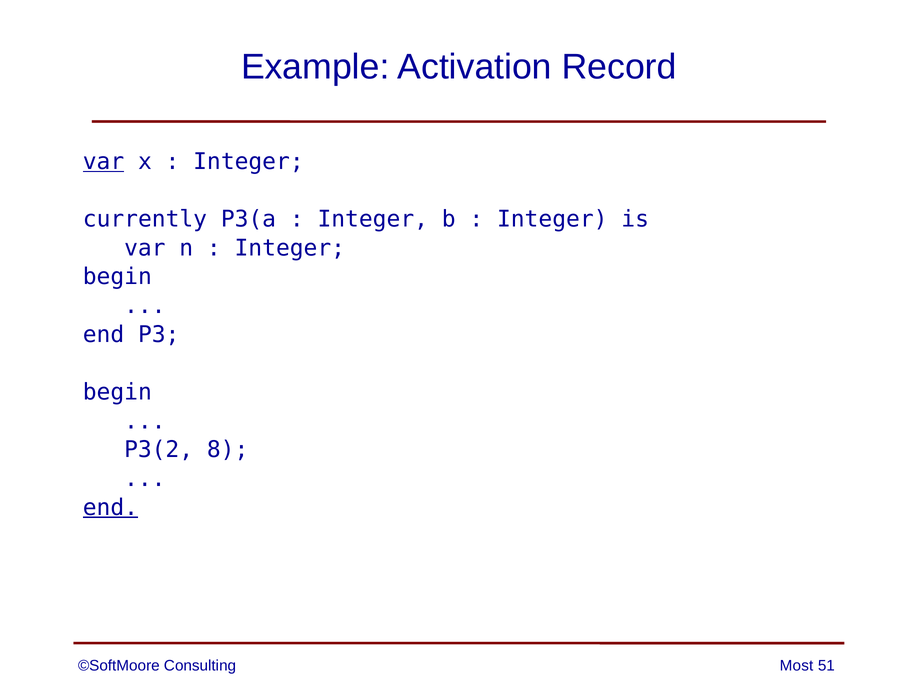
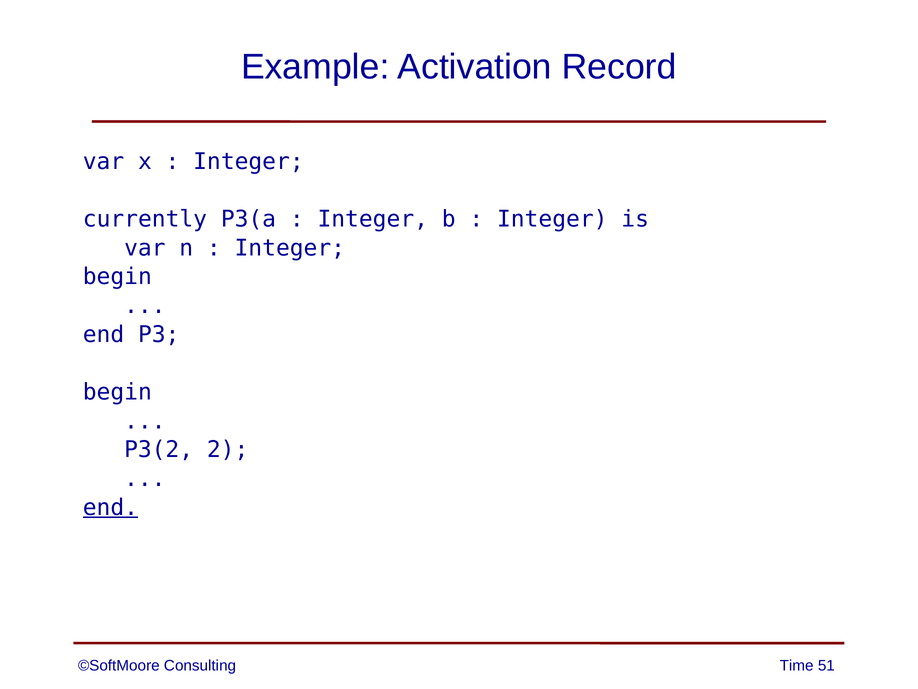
var underline: present -> none (104, 161)
8: 8 -> 2 (228, 450)
Most: Most -> Time (797, 665)
